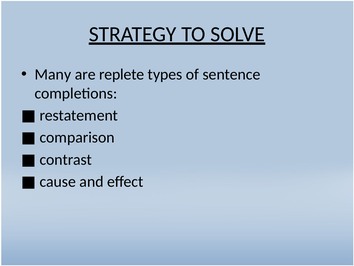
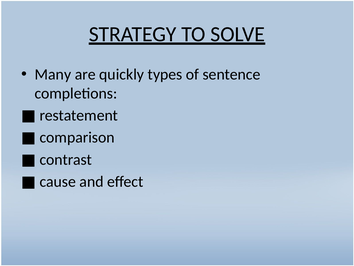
replete: replete -> quickly (122, 74)
